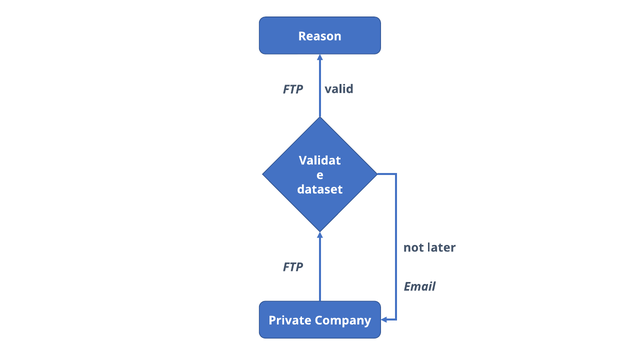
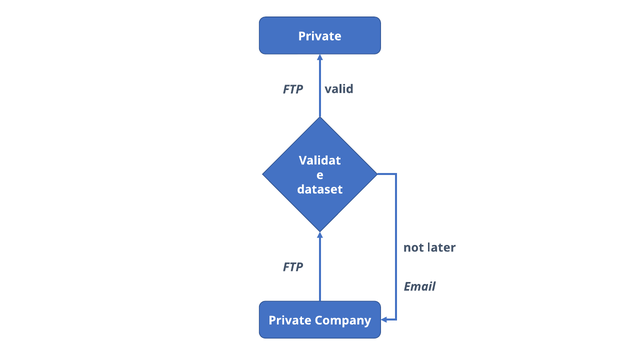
Reason: Reason -> Private (320, 36)
